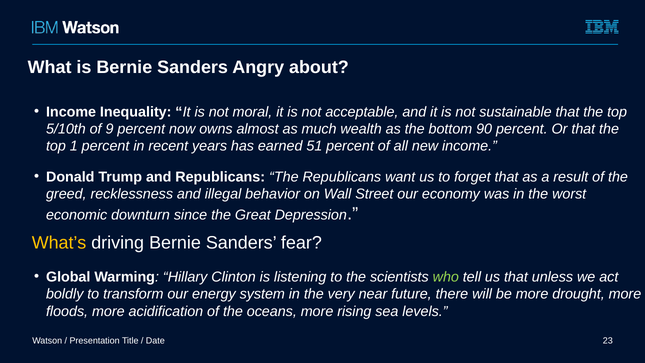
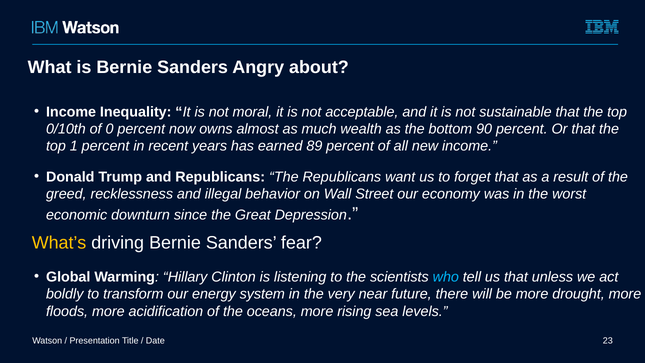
5/10th: 5/10th -> 0/10th (66, 129)
9: 9 -> 0 (110, 129)
51: 51 -> 89 (314, 146)
who colour: light green -> light blue (446, 277)
